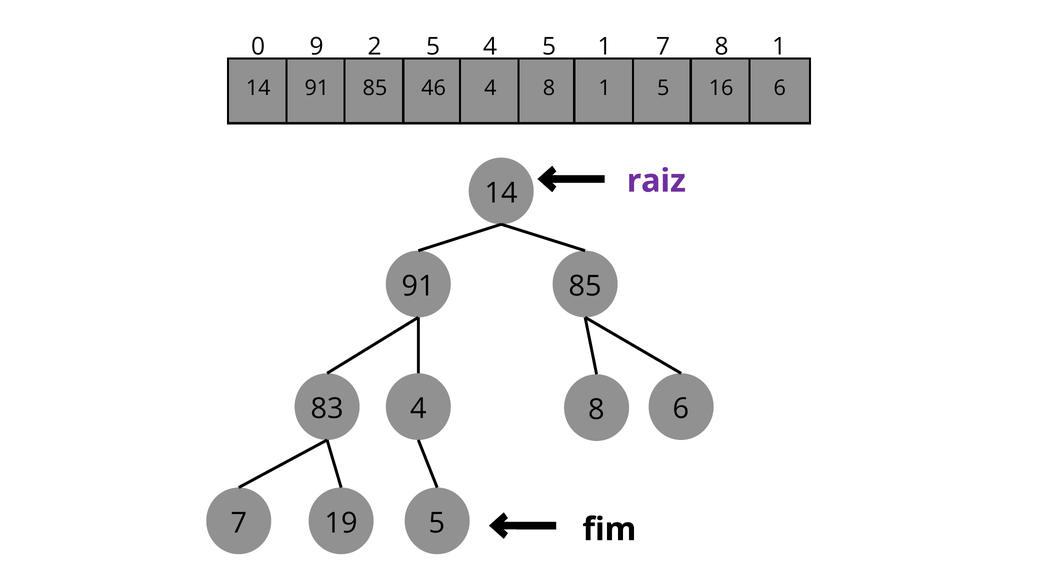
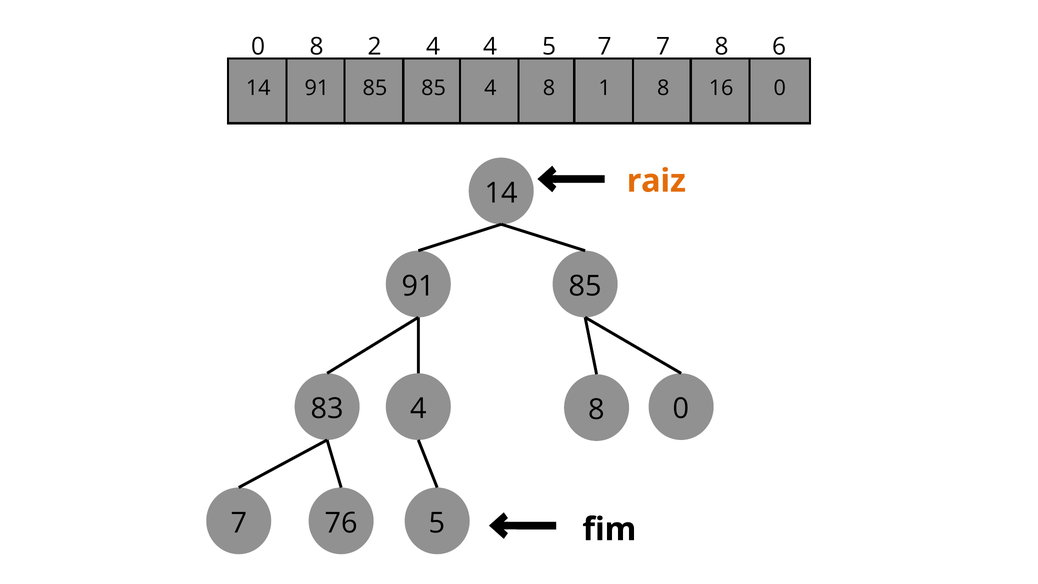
0 9: 9 -> 8 (317, 47)
2 5: 5 -> 4 (433, 47)
5 1: 1 -> 7 (605, 47)
7 8 1: 1 -> 6 (779, 47)
85 46: 46 -> 85 (434, 88)
1 5: 5 -> 8 (663, 88)
16 6: 6 -> 0 (780, 88)
raiz colour: purple -> orange (656, 181)
8 6: 6 -> 0 (681, 409)
19: 19 -> 76 (341, 523)
